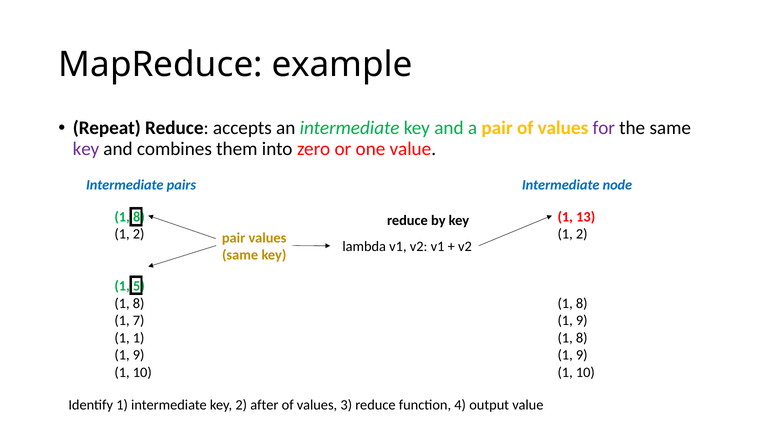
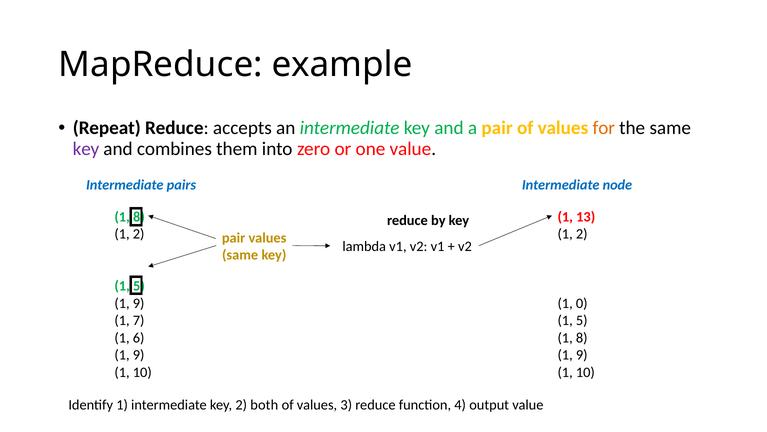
for colour: purple -> orange (604, 128)
8: 8 -> 9 (139, 303)
8: 8 -> 0 (582, 303)
9: 9 -> 5 (582, 320)
1: 1 -> 6 (139, 337)
after: after -> both (264, 404)
